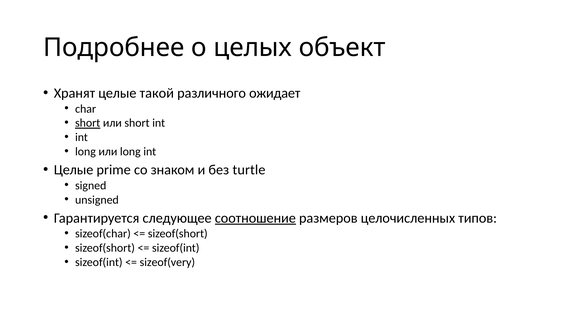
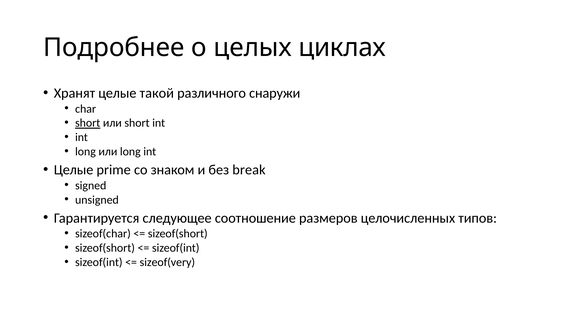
объект: объект -> циклах (342, 48)
ожидает: ожидает -> снаружи (275, 93)
turtle: turtle -> break (249, 170)
соотношение underline: present -> none (255, 218)
